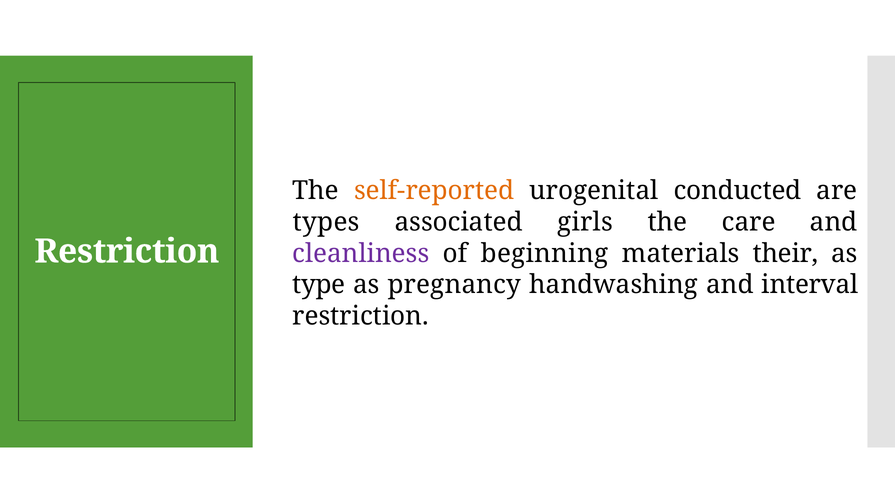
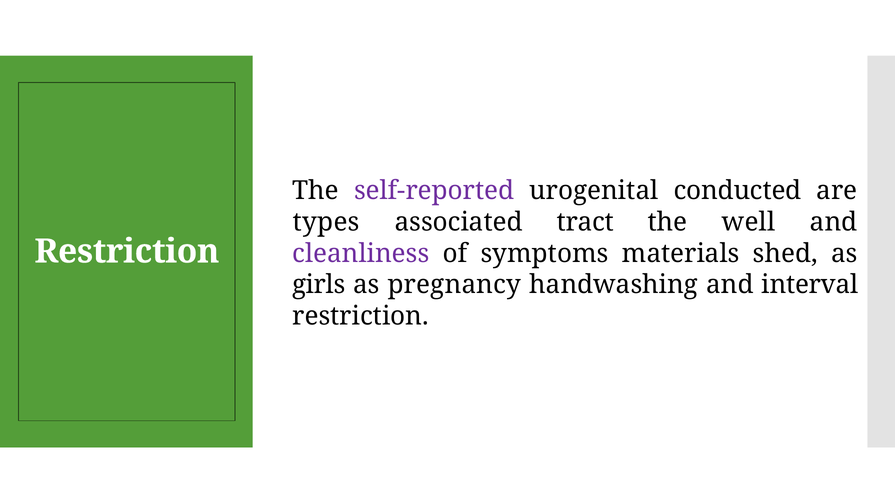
self-reported colour: orange -> purple (434, 191)
girls: girls -> tract (585, 222)
care: care -> well (749, 222)
beginning: beginning -> symptoms (545, 253)
their: their -> shed (785, 253)
type: type -> girls (319, 284)
